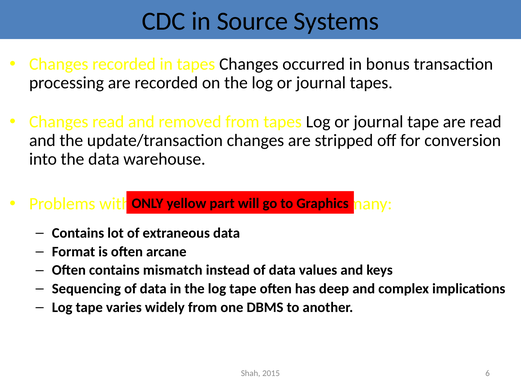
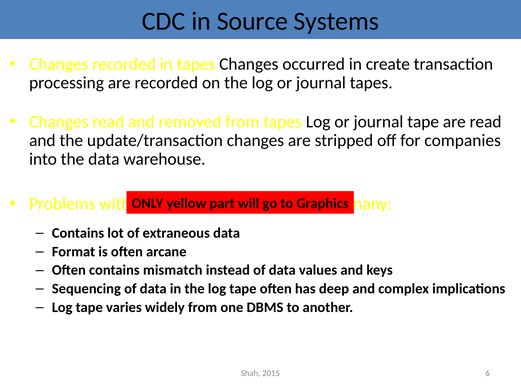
bonus: bonus -> create (388, 64)
conversion: conversion -> companies (463, 140)
